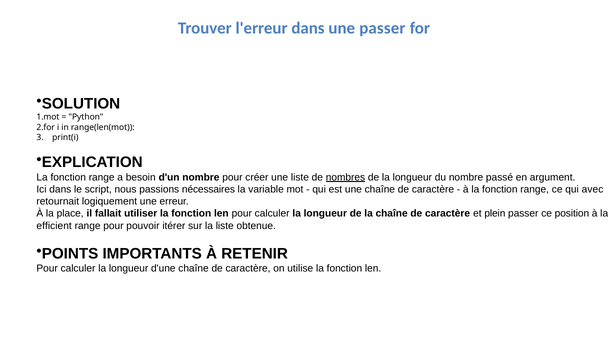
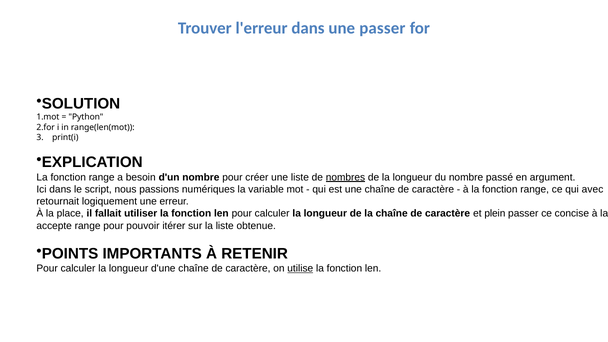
nécessaires: nécessaires -> numériques (208, 189)
position: position -> concise (572, 214)
efficient: efficient -> accepte (54, 226)
utilise underline: none -> present (300, 268)
